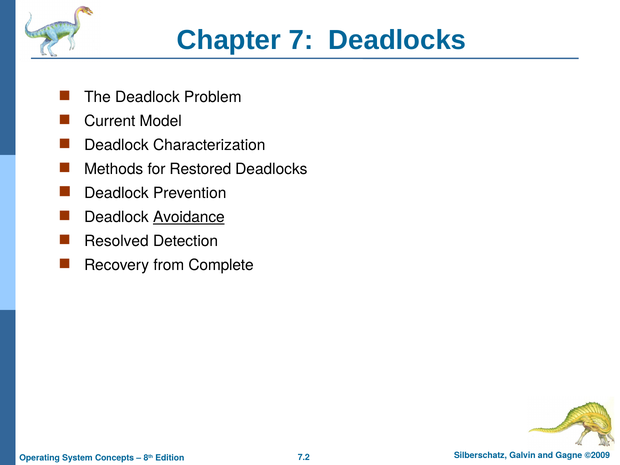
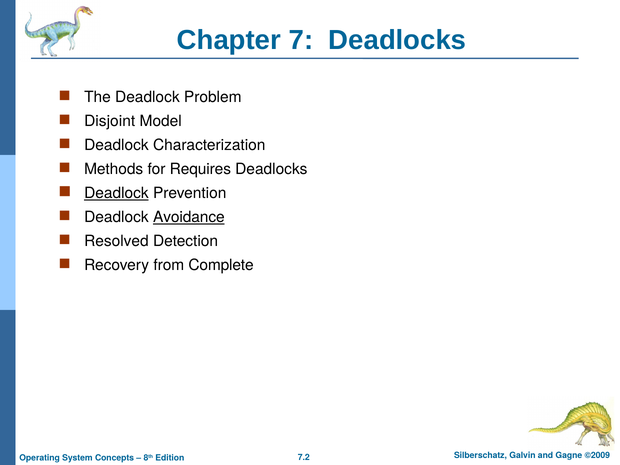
Current: Current -> Disjoint (110, 121)
Restored: Restored -> Requires (200, 169)
Deadlock underline: none -> present (116, 193)
